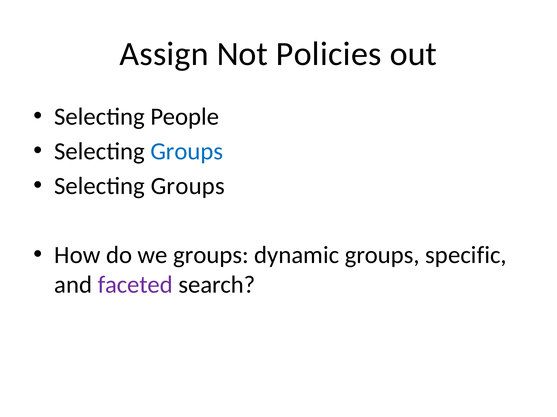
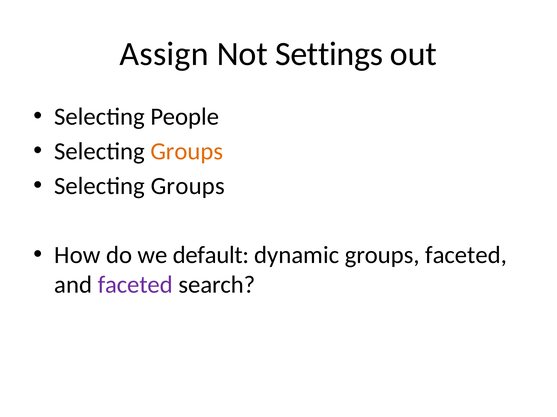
Policies: Policies -> Settings (329, 54)
Groups colour: blue -> orange (187, 152)
we groups: groups -> default (211, 256)
groups specific: specific -> faceted (466, 256)
